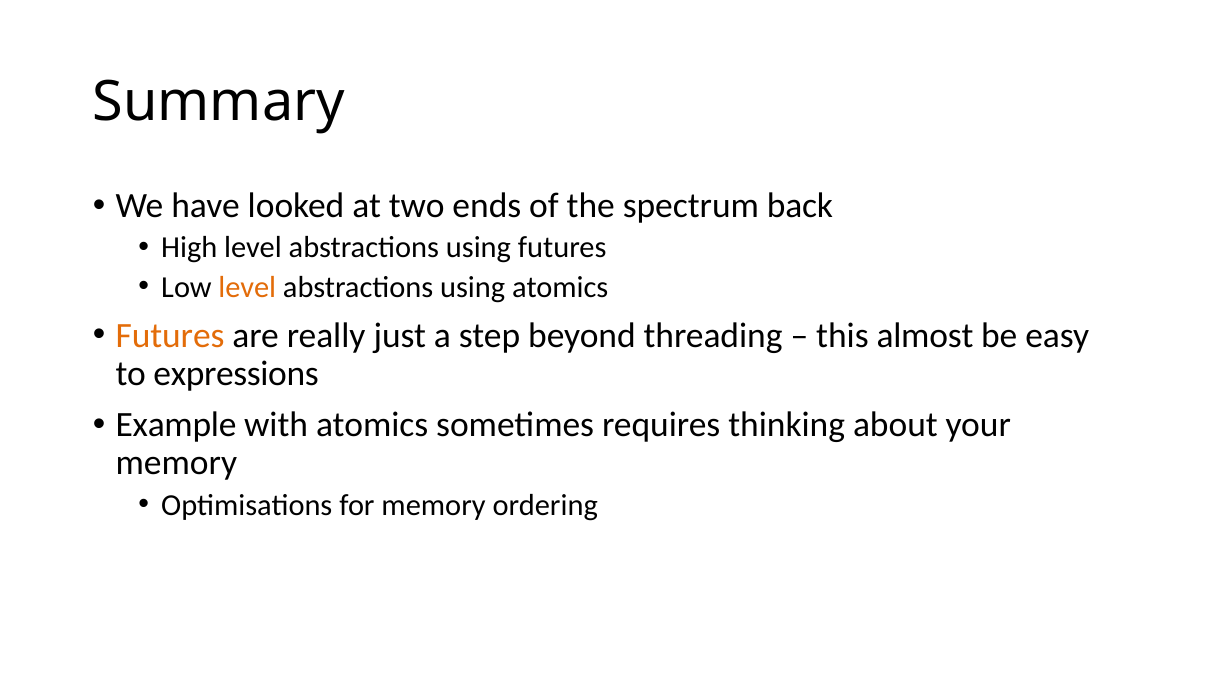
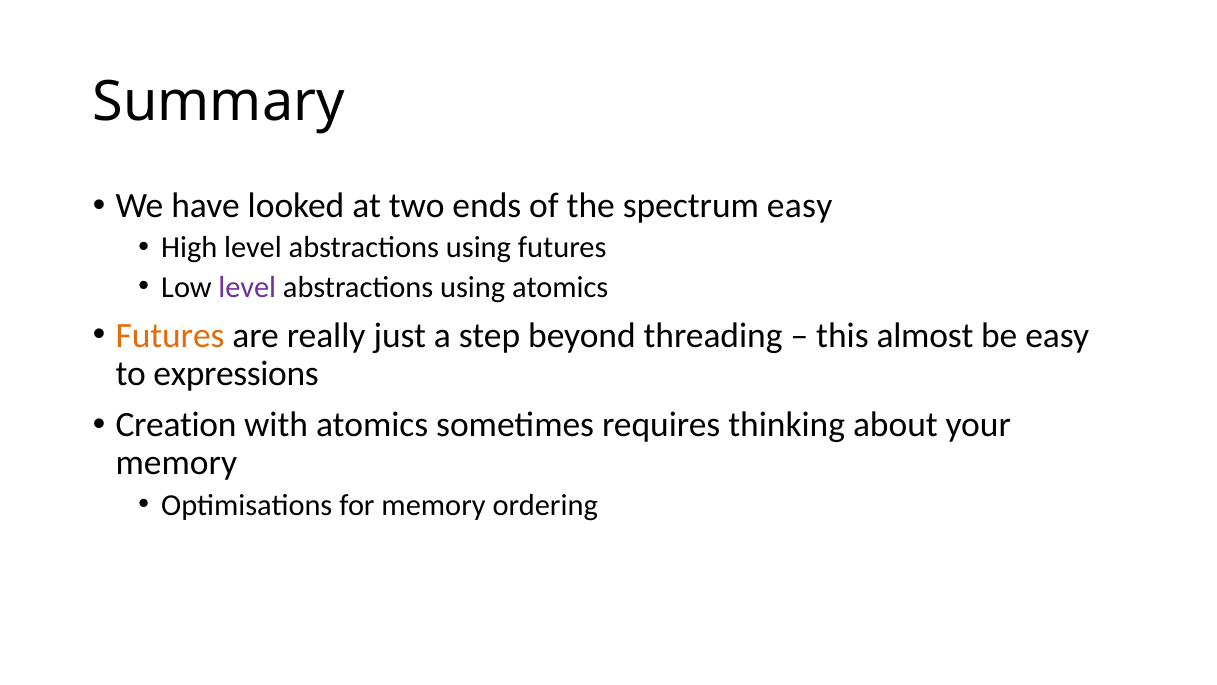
spectrum back: back -> easy (800, 206)
level colour: orange -> purple (247, 287)
Example: Example -> Creation (176, 424)
